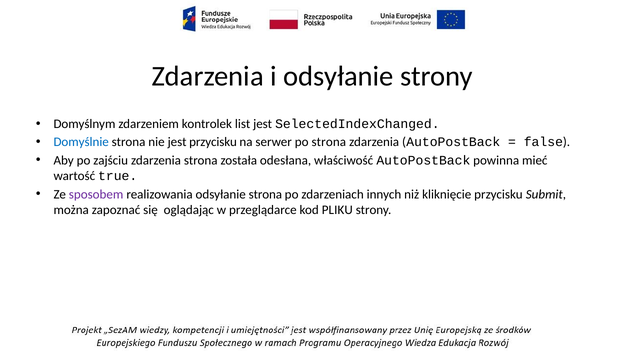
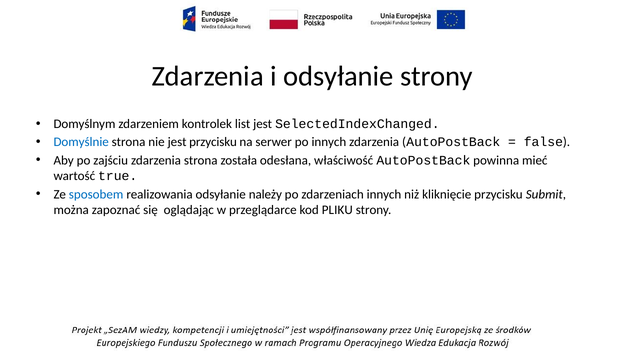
po strona: strona -> innych (329, 142)
sposobem colour: purple -> blue (96, 195)
odsyłanie strona: strona -> należy (265, 195)
